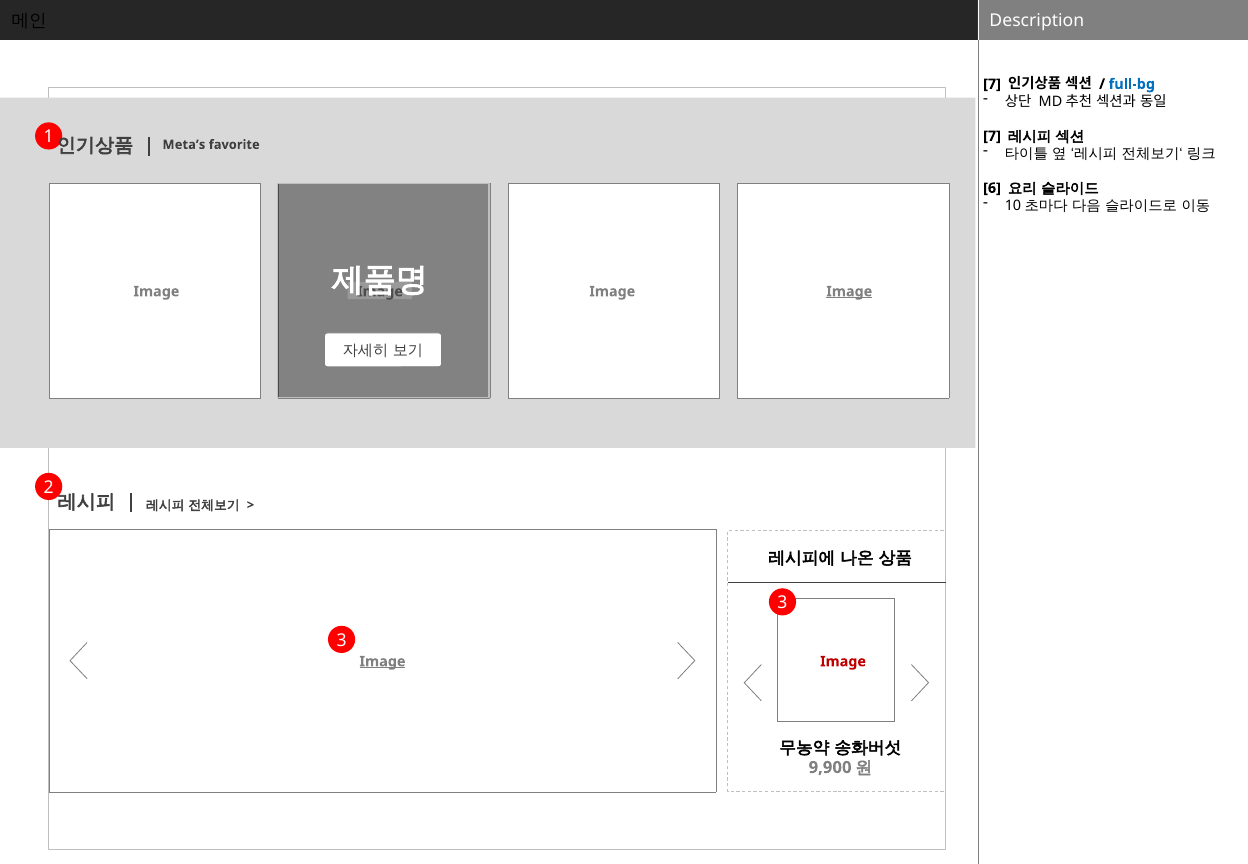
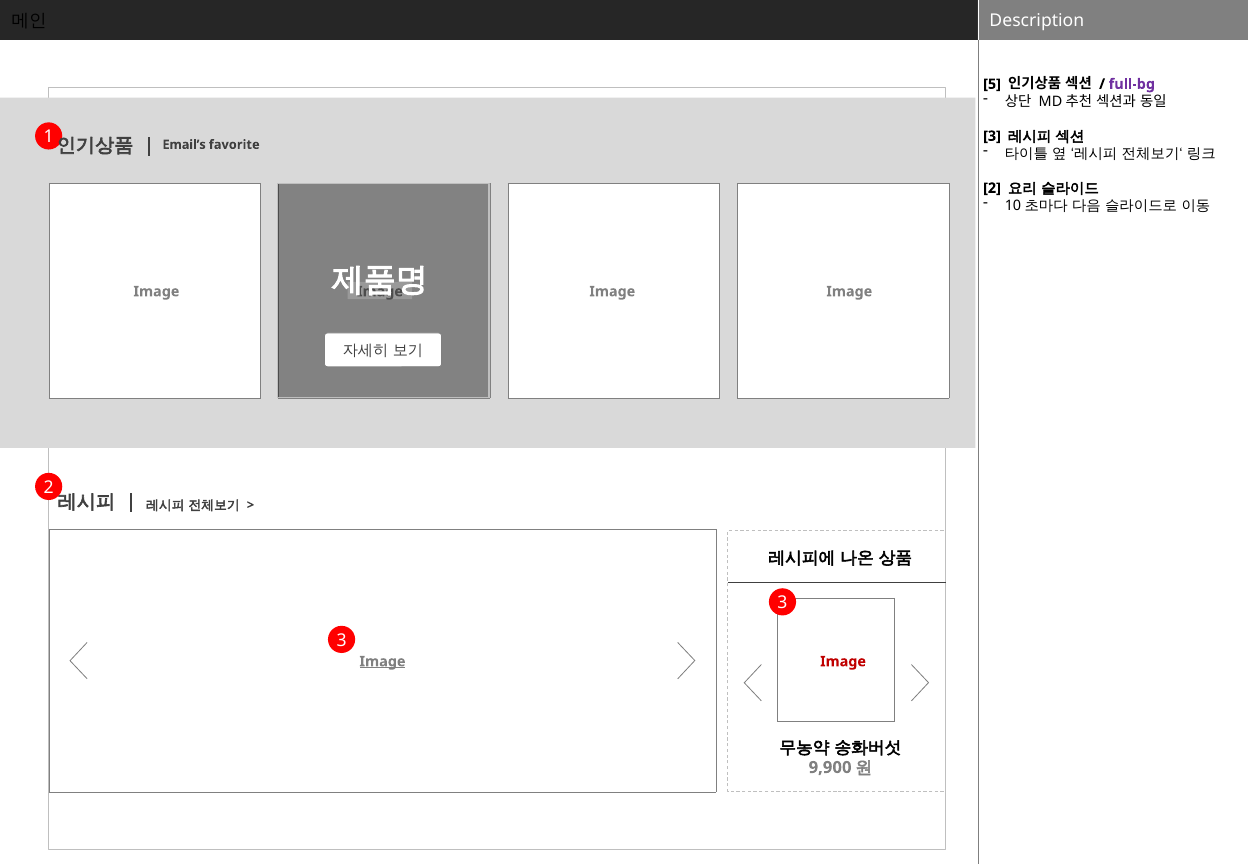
7: 7 -> 5 (992, 84)
full-bg colour: blue -> purple (1132, 84)
7: 7 -> 3 (992, 136)
Meta’s: Meta’s -> Email’s (184, 145)
6: 6 -> 2 (992, 188)
Image underline: present -> none (849, 291)
